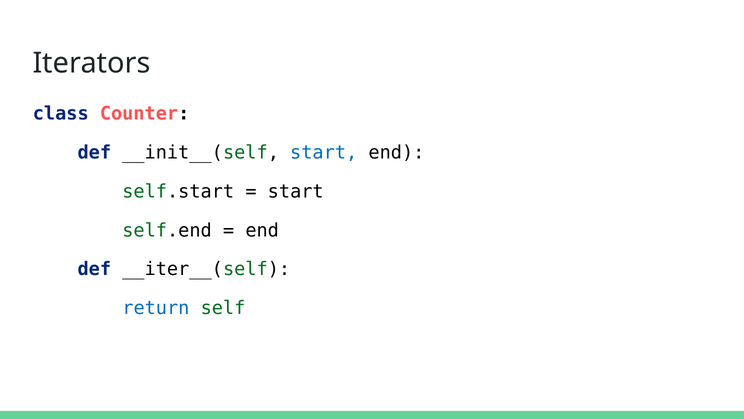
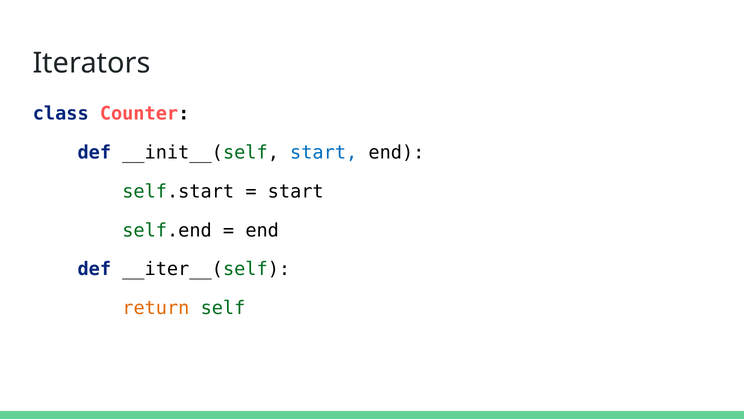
return colour: blue -> orange (156, 308)
